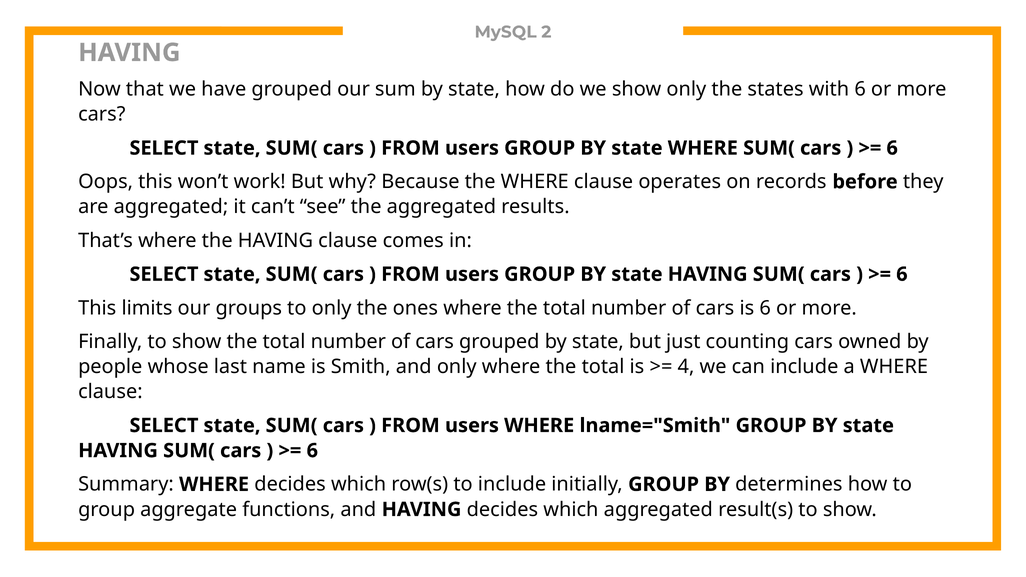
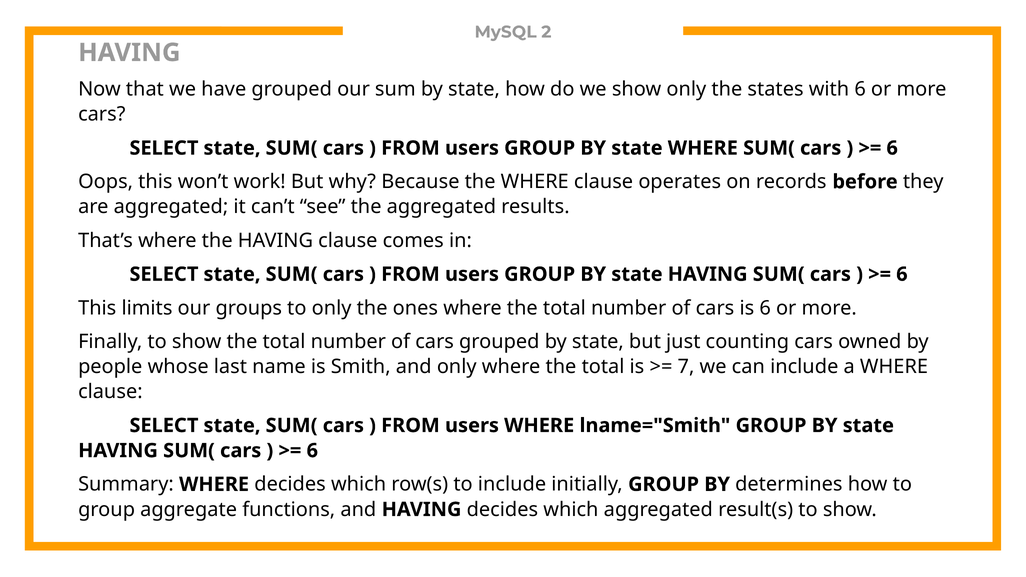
4: 4 -> 7 (686, 367)
